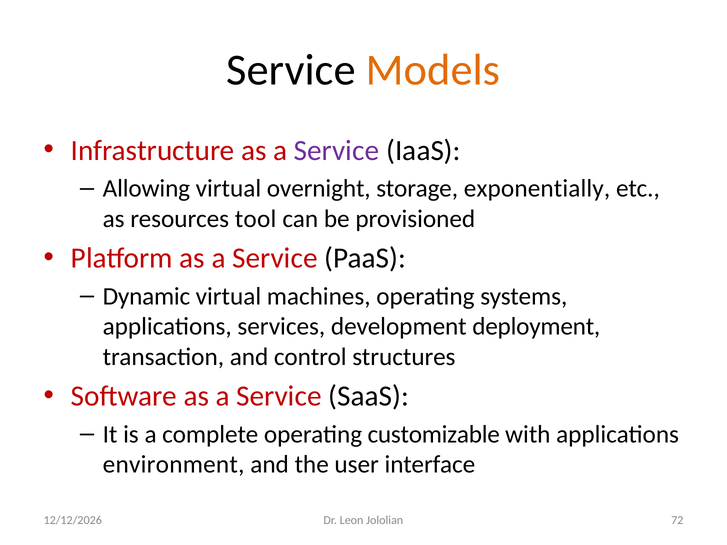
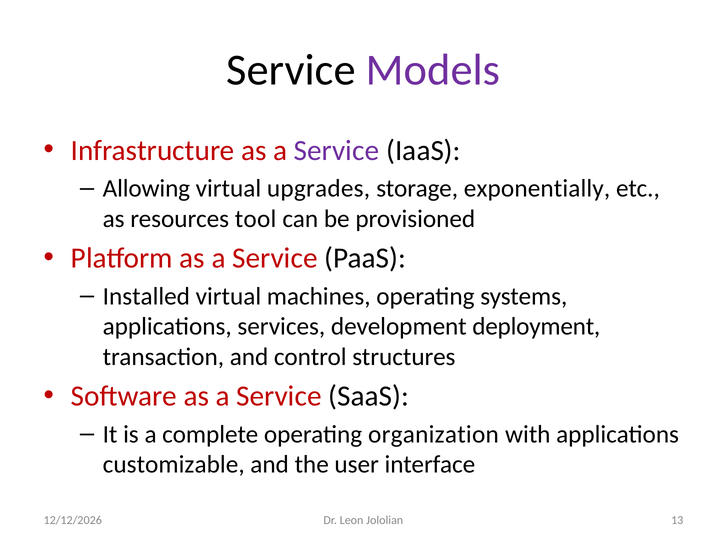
Models colour: orange -> purple (433, 70)
overnight: overnight -> upgrades (319, 189)
Dynamic: Dynamic -> Installed (146, 296)
customizable: customizable -> organization (433, 435)
environment: environment -> customizable (174, 465)
72: 72 -> 13 (677, 521)
